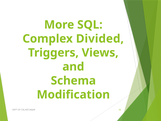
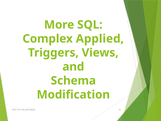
Divided: Divided -> Applied (100, 39)
